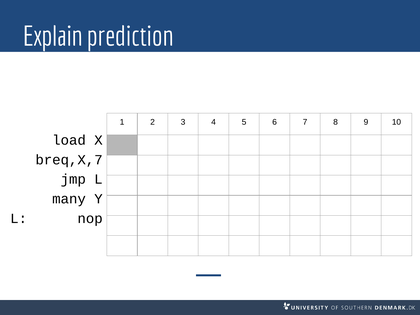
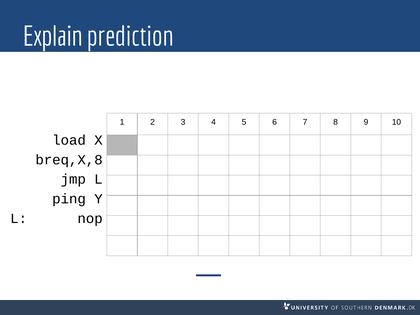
breq,X,7: breq,X,7 -> breq,X,8 (69, 160)
many: many -> ping (69, 199)
